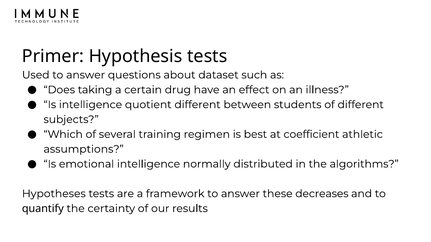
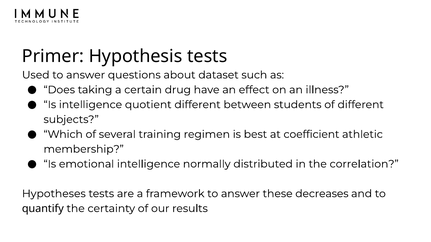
assumptions: assumptions -> membership (84, 149)
algorithms: algorithms -> correlation (364, 164)
